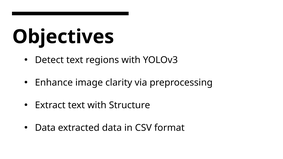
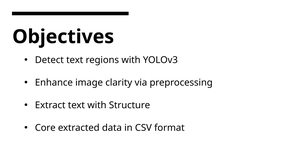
Data: Data -> Core (45, 128)
